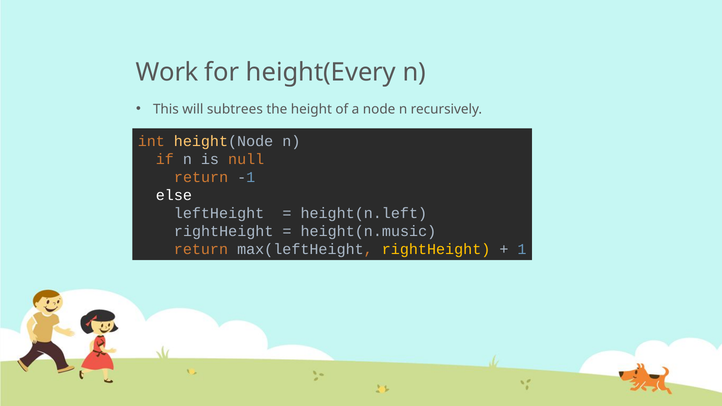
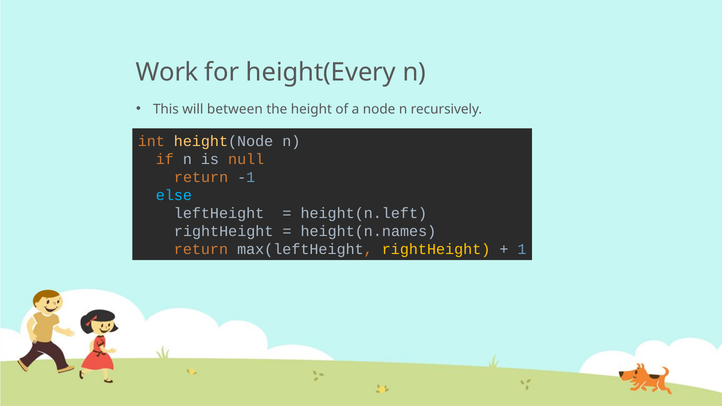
subtrees: subtrees -> between (235, 109)
else colour: white -> light blue (174, 195)
height(n.music: height(n.music -> height(n.names (368, 231)
